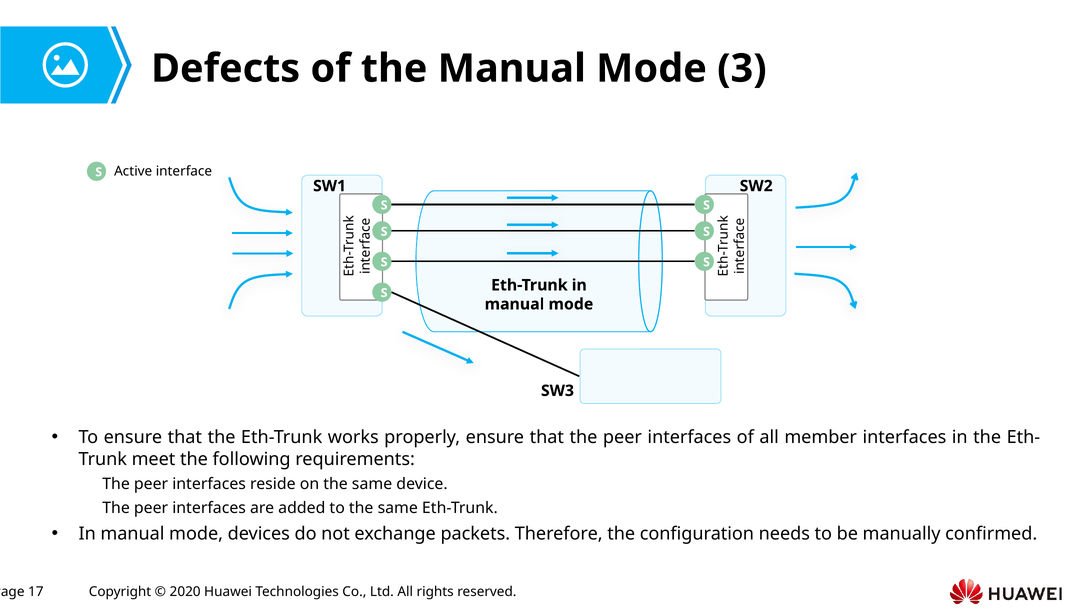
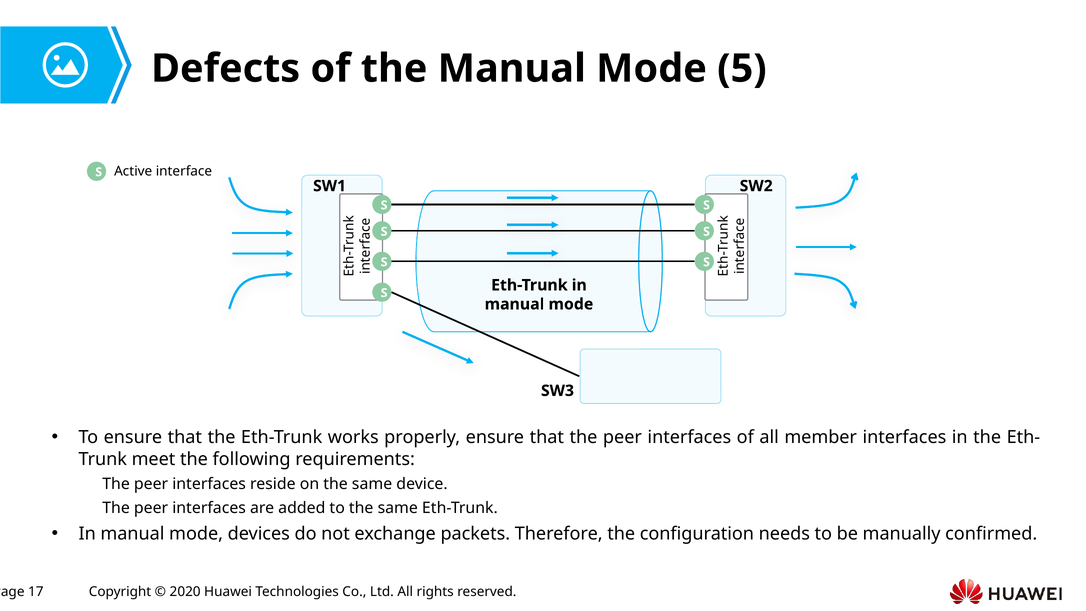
3: 3 -> 5 (742, 69)
